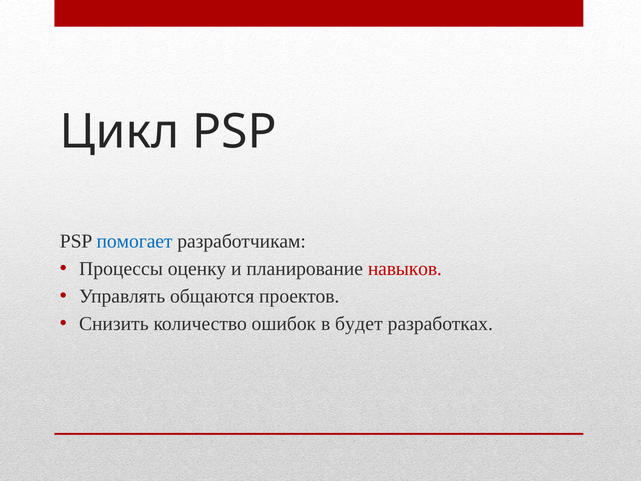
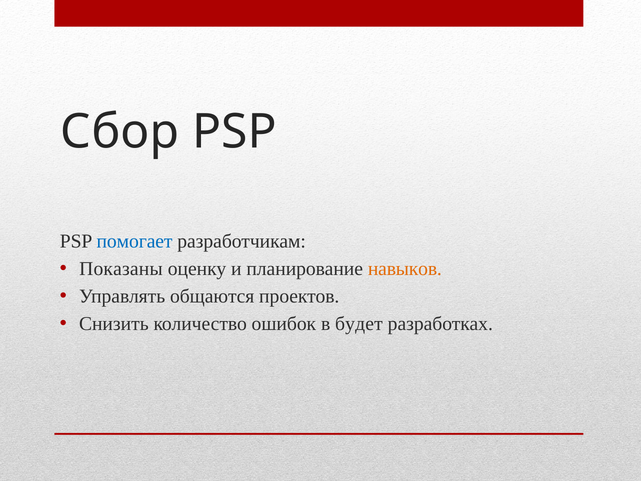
Цикл: Цикл -> Сбор (120, 132)
Процессы: Процессы -> Показаны (121, 269)
навыков colour: red -> orange (405, 269)
